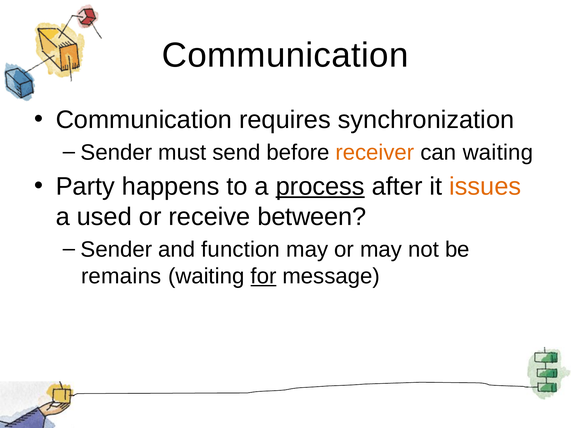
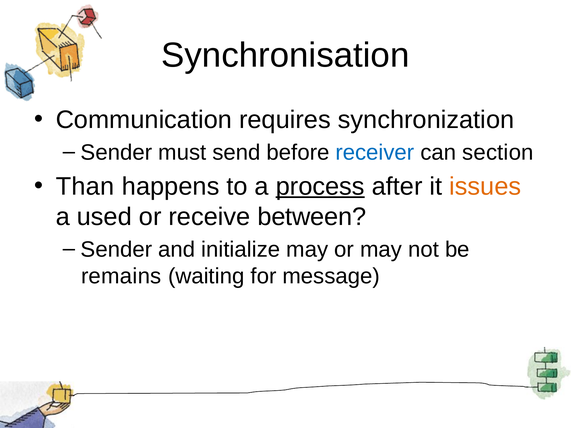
Communication: Communication -> Synchronisation (285, 55)
receiver colour: orange -> blue (375, 153)
can waiting: waiting -> section (498, 153)
Party: Party -> Than (85, 186)
function: function -> initialize (241, 250)
for underline: present -> none (263, 276)
